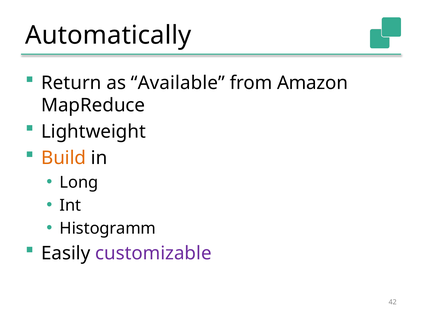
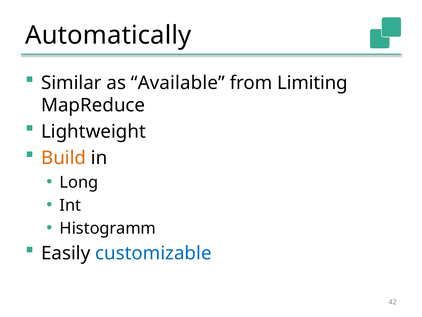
Return: Return -> Similar (71, 83)
Amazon: Amazon -> Limiting (313, 83)
customizable colour: purple -> blue (153, 253)
